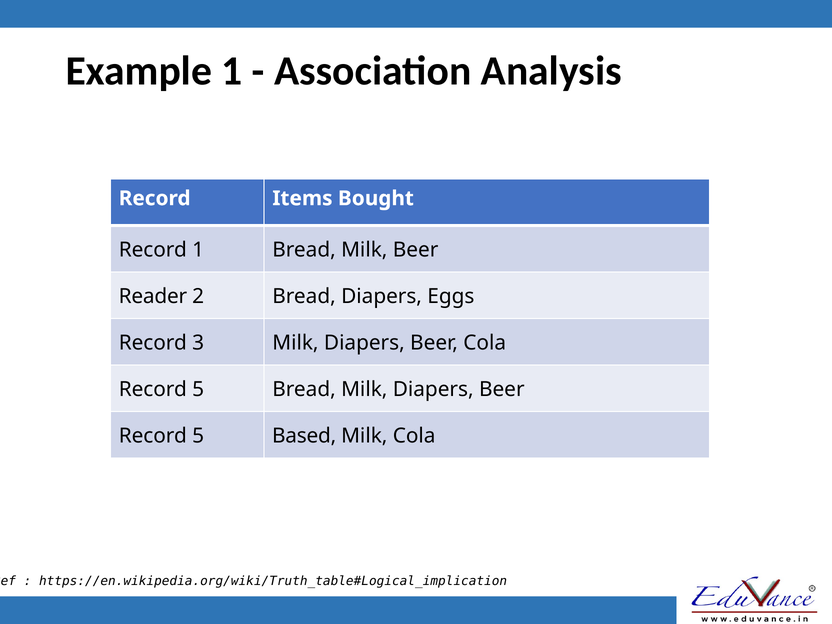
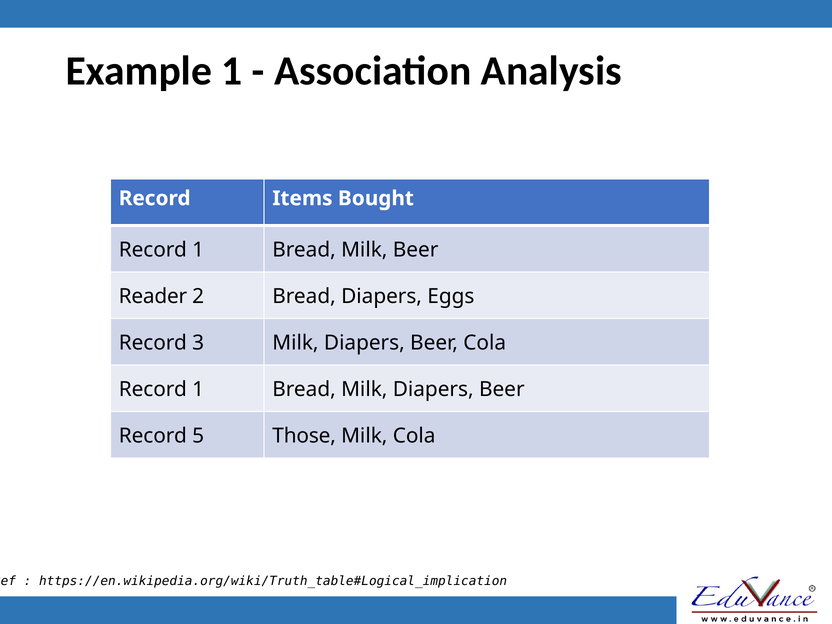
5: 5 -> 1 (198, 389)
Based: Based -> Those (304, 436)
